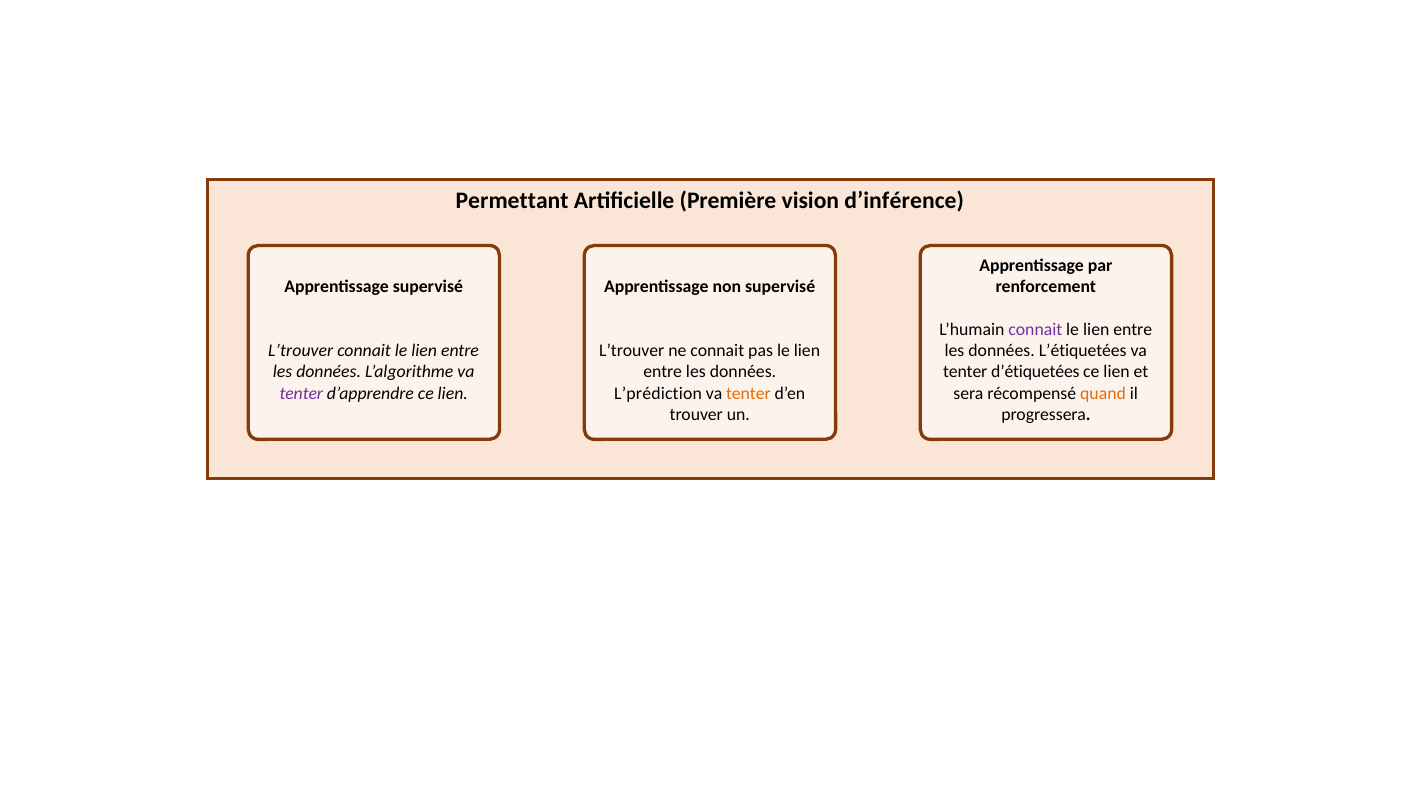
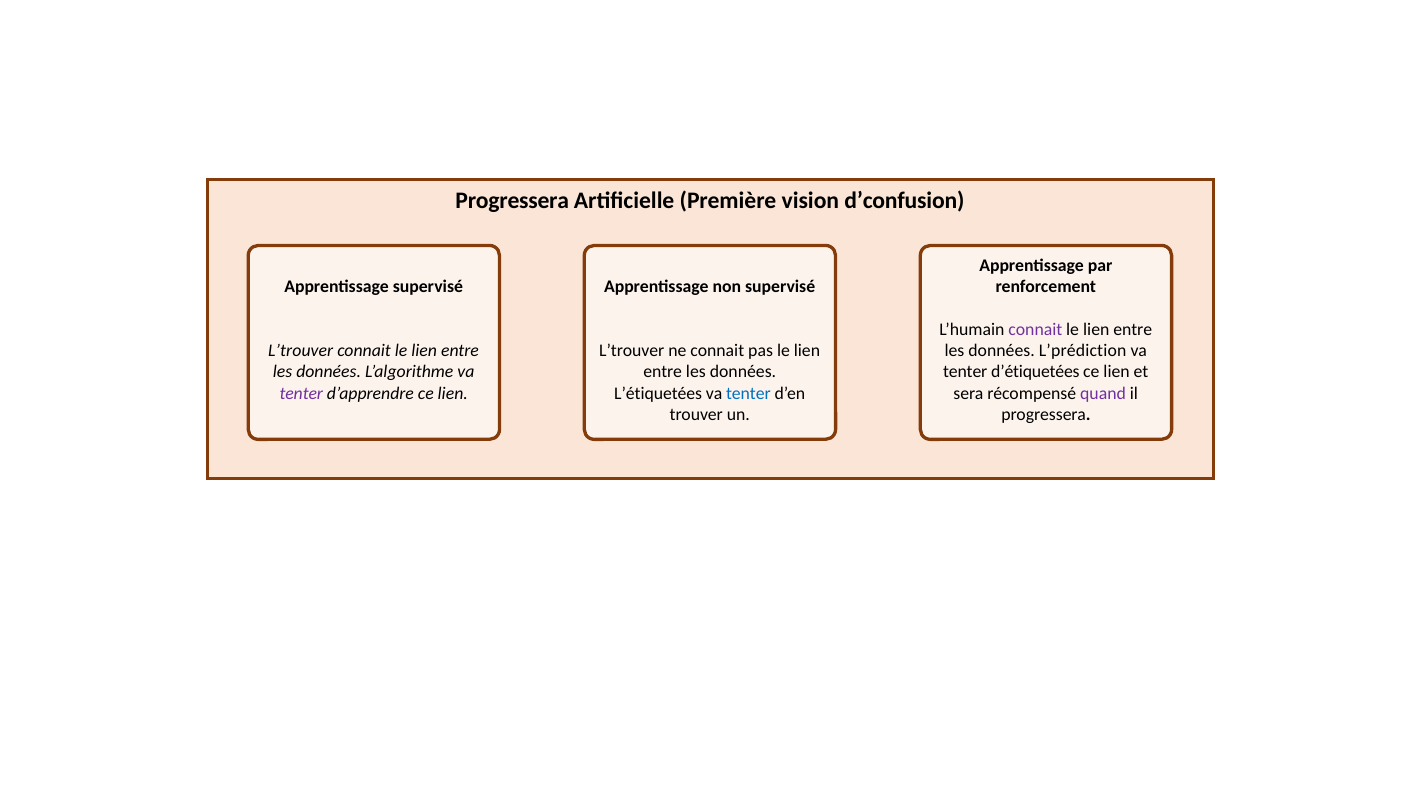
Permettant: Permettant -> Progressera (512, 200)
d’inférence: d’inférence -> d’confusion (904, 200)
L’étiquetées: L’étiquetées -> L’prédiction (1083, 351)
L’prédiction: L’prédiction -> L’étiquetées (658, 393)
tenter colour: orange -> blue (748, 393)
quand colour: orange -> purple (1103, 393)
